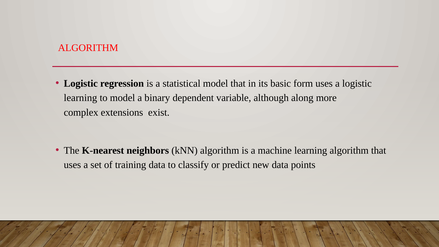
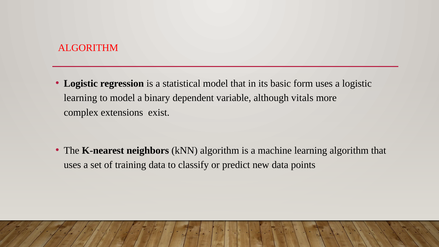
along: along -> vitals (302, 98)
